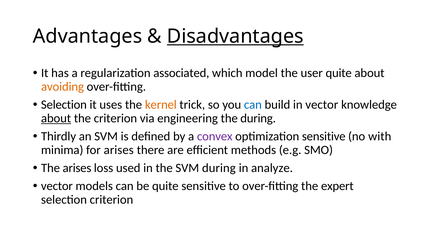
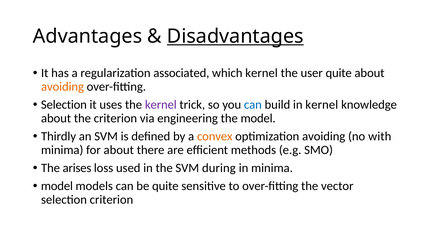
which model: model -> kernel (262, 73)
kernel colour: orange -> purple (161, 105)
in vector: vector -> kernel (322, 105)
about underline: present -> none (56, 118)
the during: during -> model (258, 118)
convex colour: purple -> orange (215, 136)
optimization sensitive: sensitive -> avoiding (324, 136)
for arises: arises -> about (119, 150)
in analyze: analyze -> minima (272, 168)
vector: vector -> model (57, 186)
expert: expert -> vector (337, 186)
